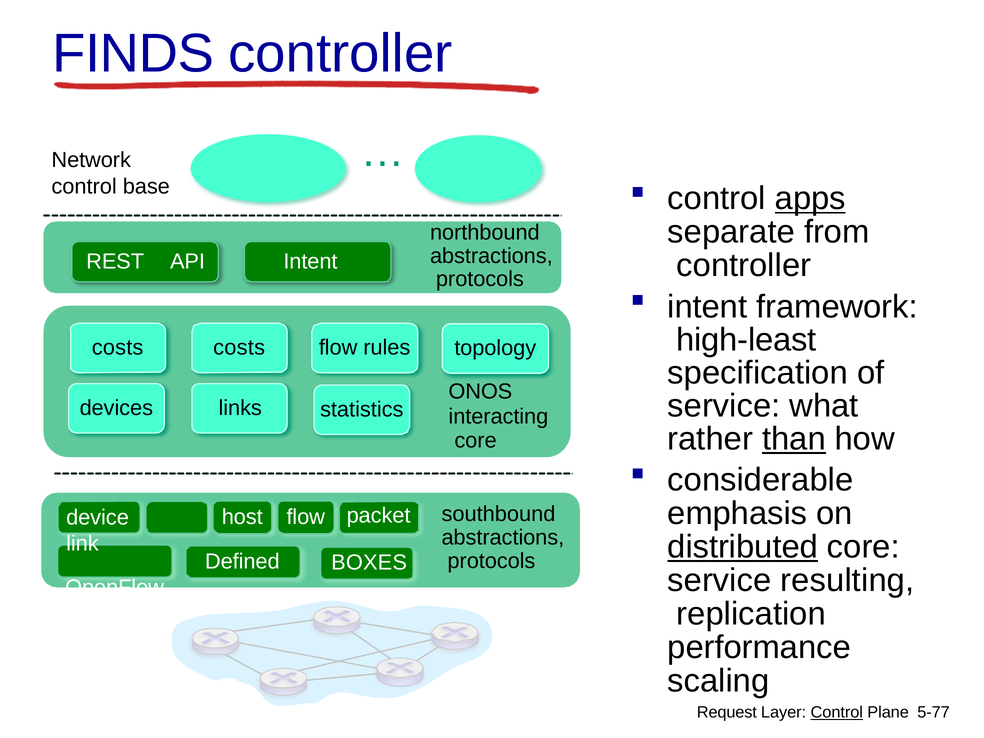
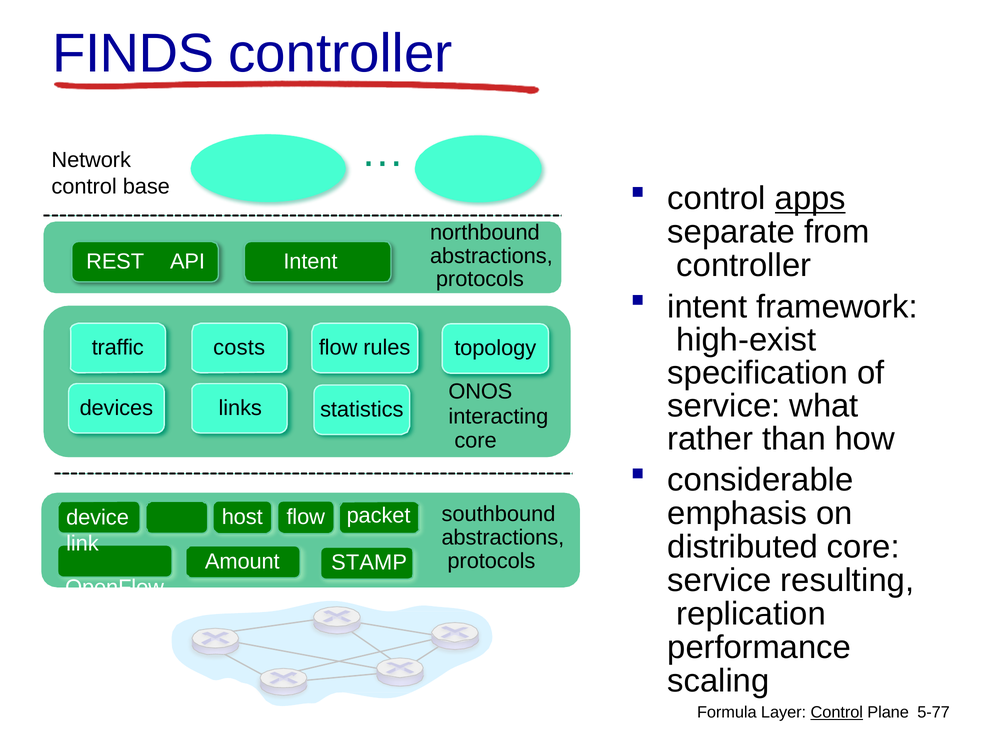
high-least: high-least -> high-exist (746, 340)
costs: costs -> traffic (118, 348)
than underline: present -> none (794, 439)
distributed underline: present -> none (743, 547)
Defined: Defined -> Amount (242, 561)
BOXES: BOXES -> STAMP (369, 563)
Request: Request -> Formula (727, 712)
